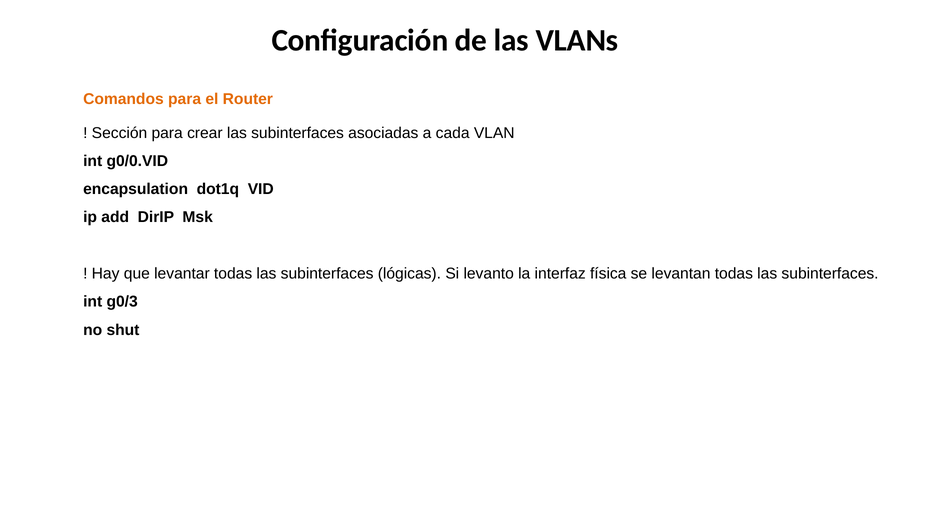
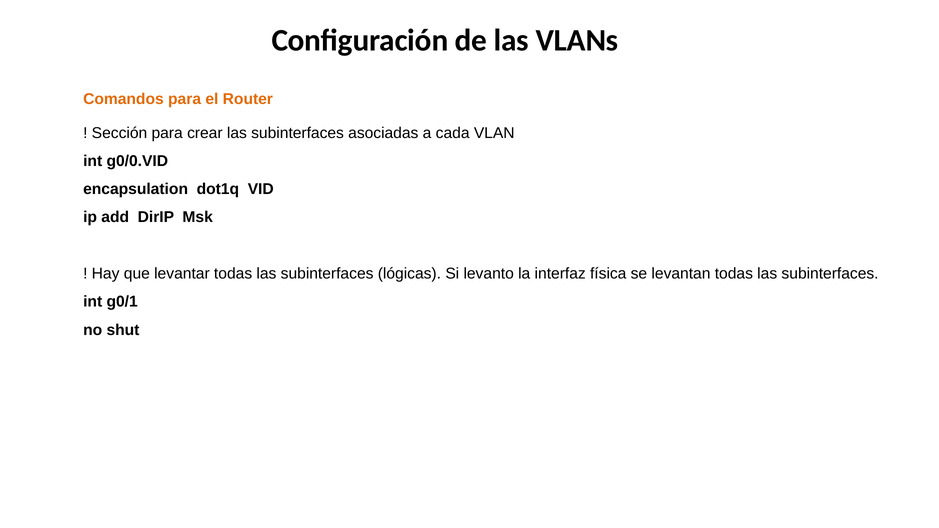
g0/3: g0/3 -> g0/1 (122, 302)
